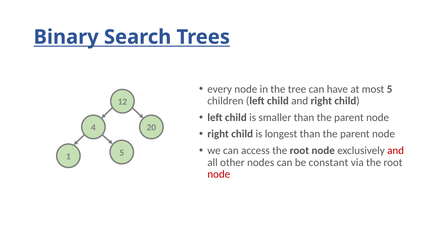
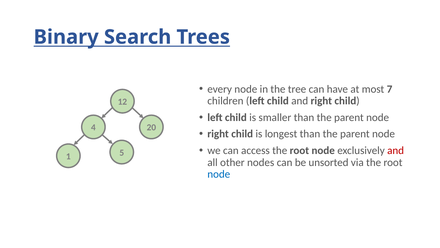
most 5: 5 -> 7 (390, 89)
constant: constant -> unsorted (329, 162)
node colour: red -> blue (219, 174)
